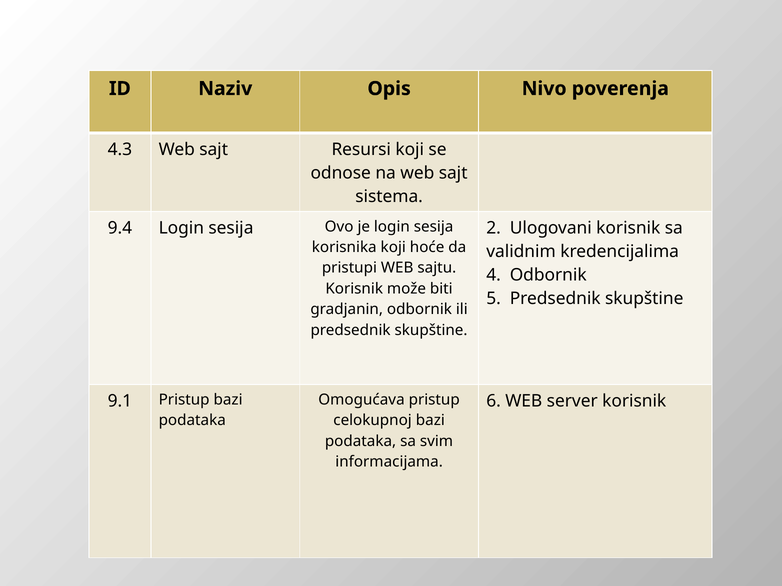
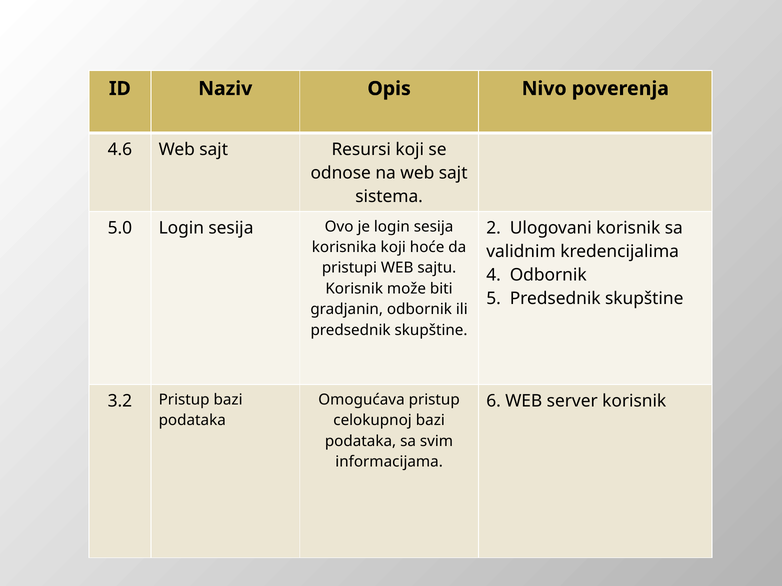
4.3: 4.3 -> 4.6 (120, 150)
9.4: 9.4 -> 5.0 (120, 228)
9.1: 9.1 -> 3.2 (120, 402)
